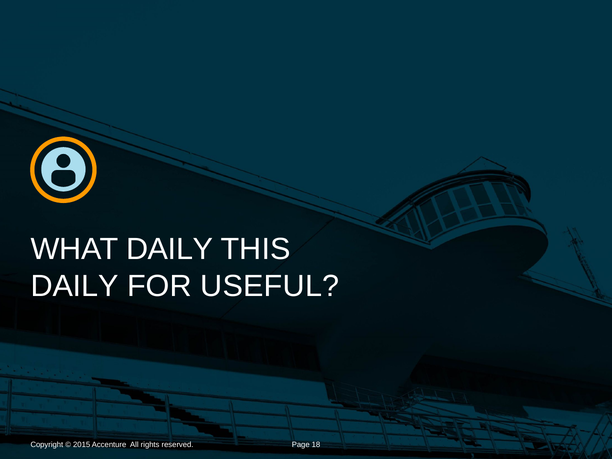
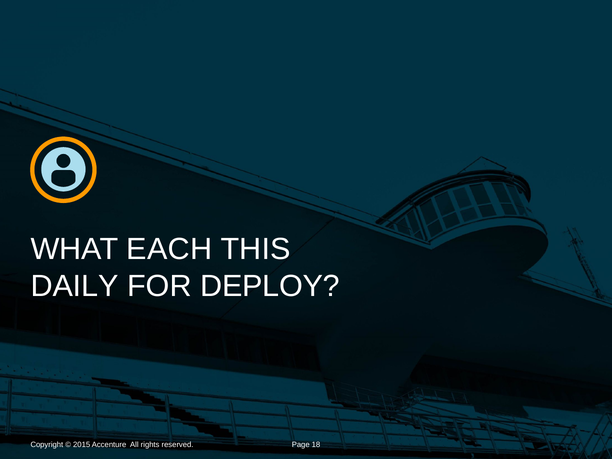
WHAT DAILY: DAILY -> EACH (169, 249)
USEFUL: USEFUL -> DEPLOY (270, 286)
